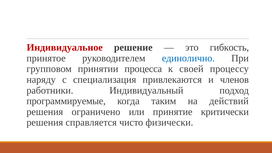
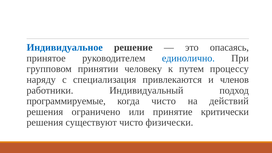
Индивидуальное colour: red -> blue (65, 47)
гибкость: гибкость -> опасаясь (229, 47)
процесса: процесса -> человеку (143, 69)
своей: своей -> путем (191, 69)
когда таким: таким -> чисто (164, 101)
справляется: справляется -> существуют (91, 122)
